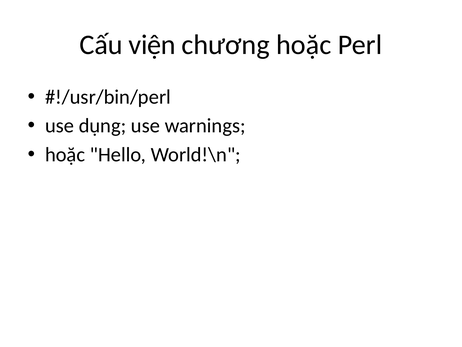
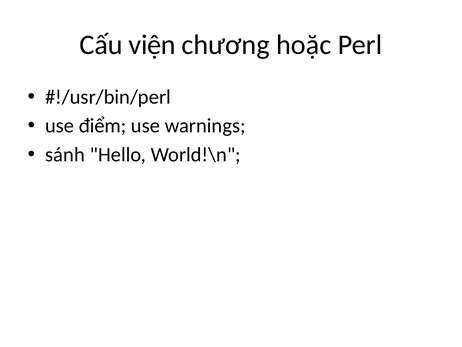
dụng: dụng -> điểm (103, 126)
hoặc: hoặc -> sánh (65, 154)
